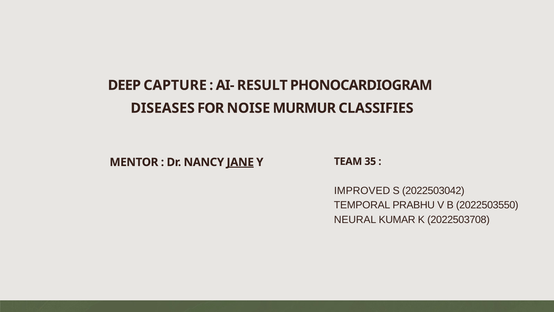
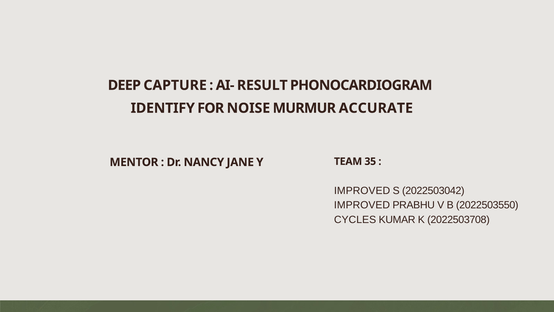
DISEASES: DISEASES -> IDENTIFY (163, 108)
CLASSIFIES: CLASSIFIES -> ACCURATE (376, 108)
JANE underline: present -> none (240, 162)
TEMPORAL: TEMPORAL -> IMPROVED (362, 205)
NEURAL: NEURAL -> CYCLES (355, 219)
